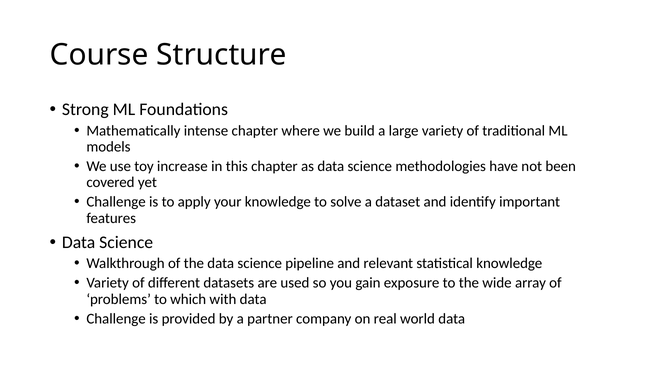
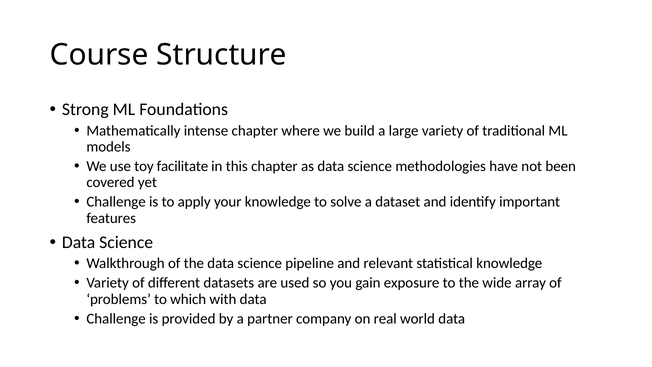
increase: increase -> facilitate (182, 166)
